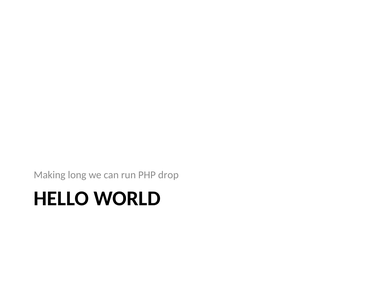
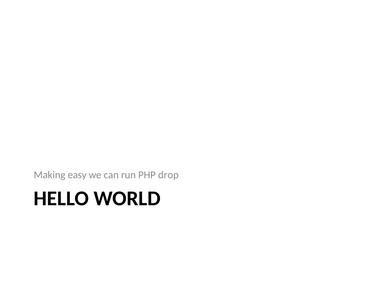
long: long -> easy (77, 175)
